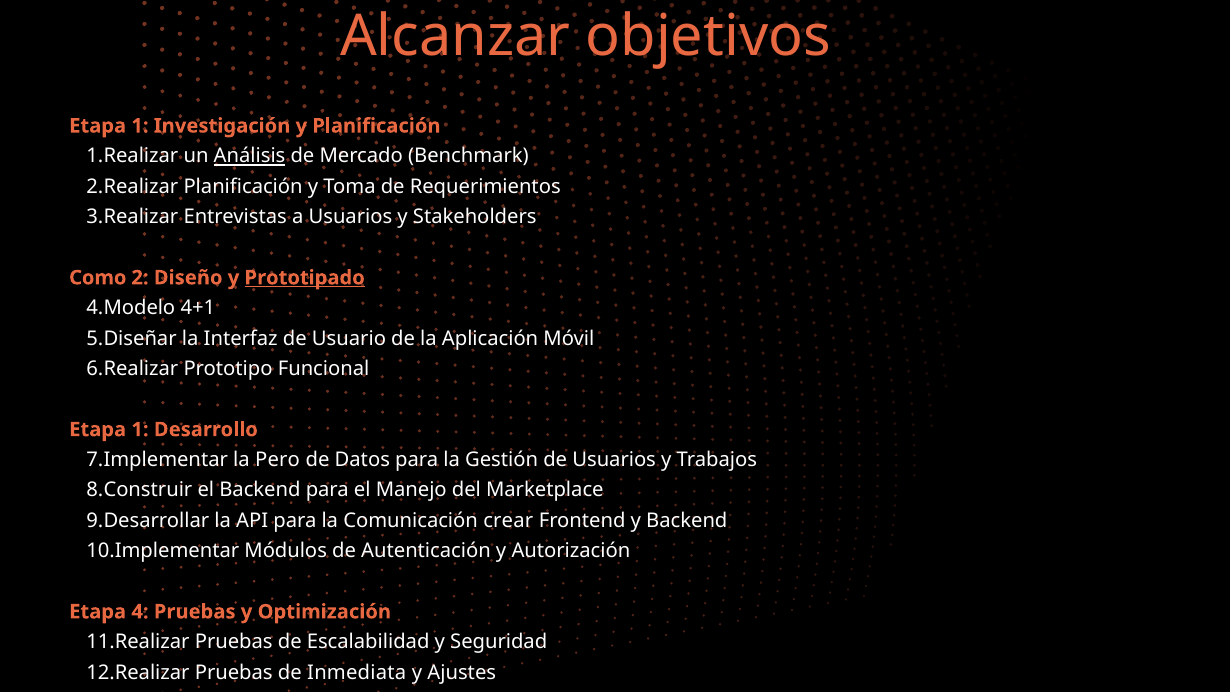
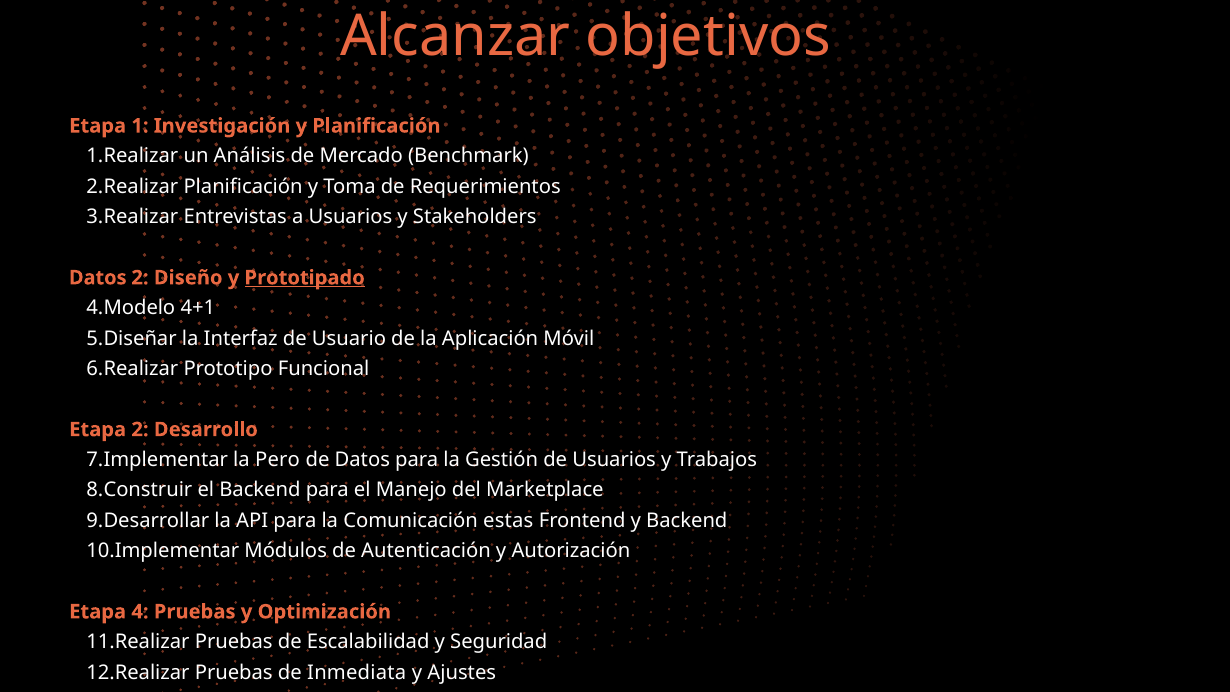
Análisis underline: present -> none (250, 156)
Como: Como -> Datos (98, 278)
1: 1 -> 2 (140, 429)
crear: crear -> estas (508, 521)
